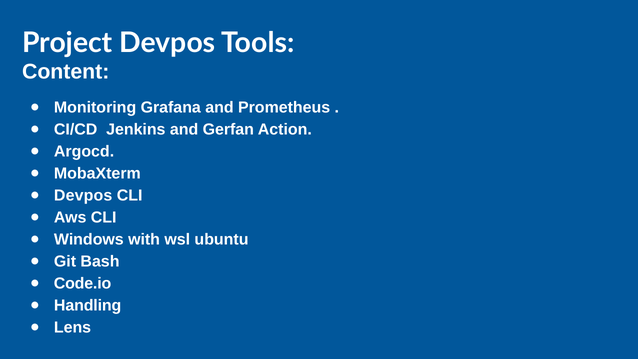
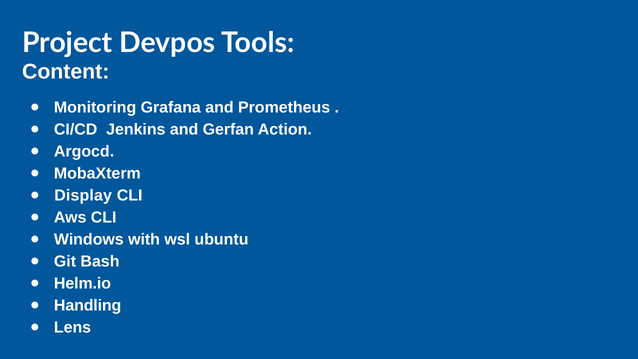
Devpos: Devpos -> Display (83, 195)
Code.io: Code.io -> Helm.io (82, 283)
